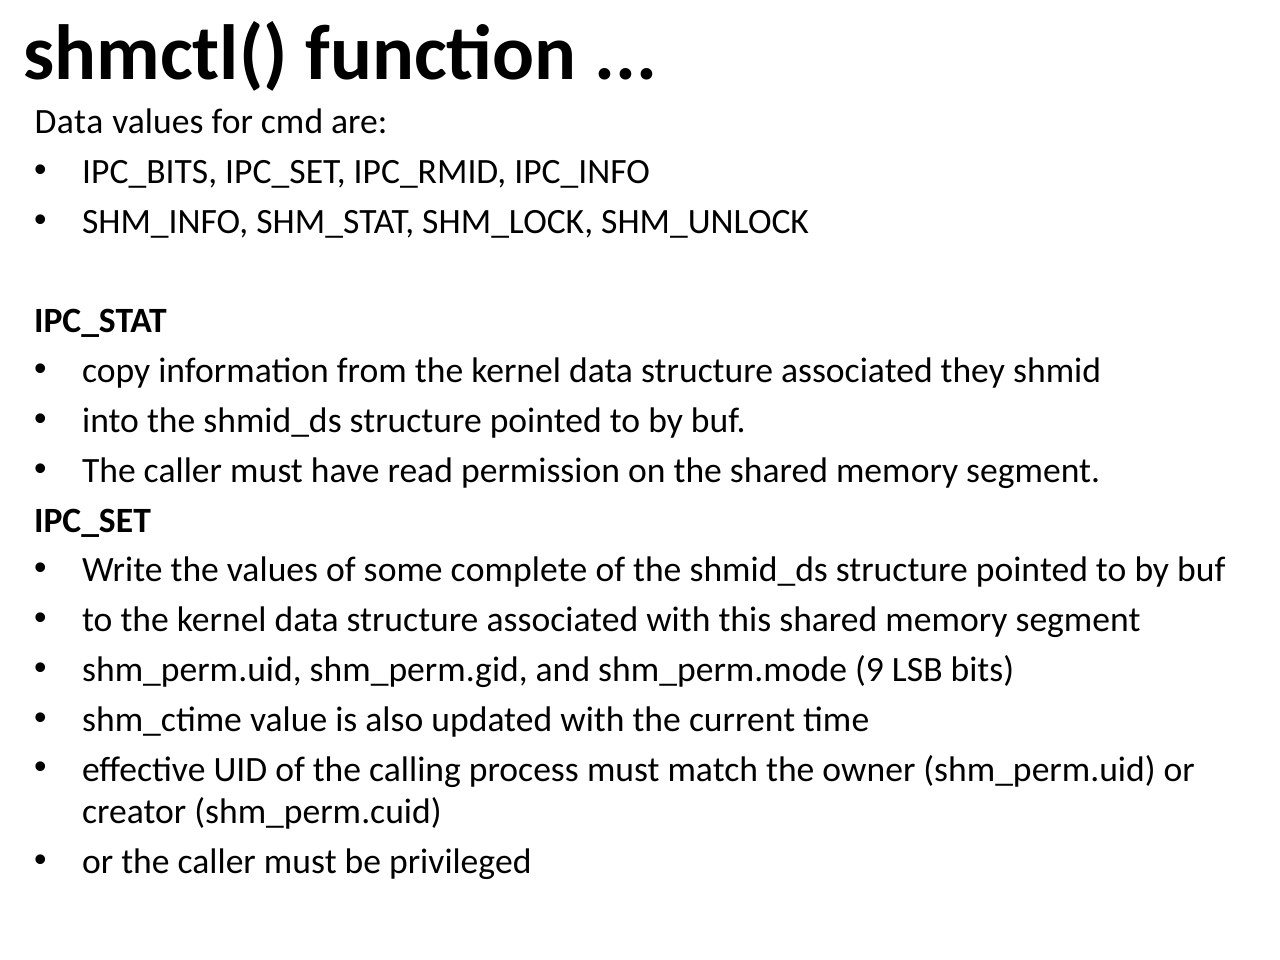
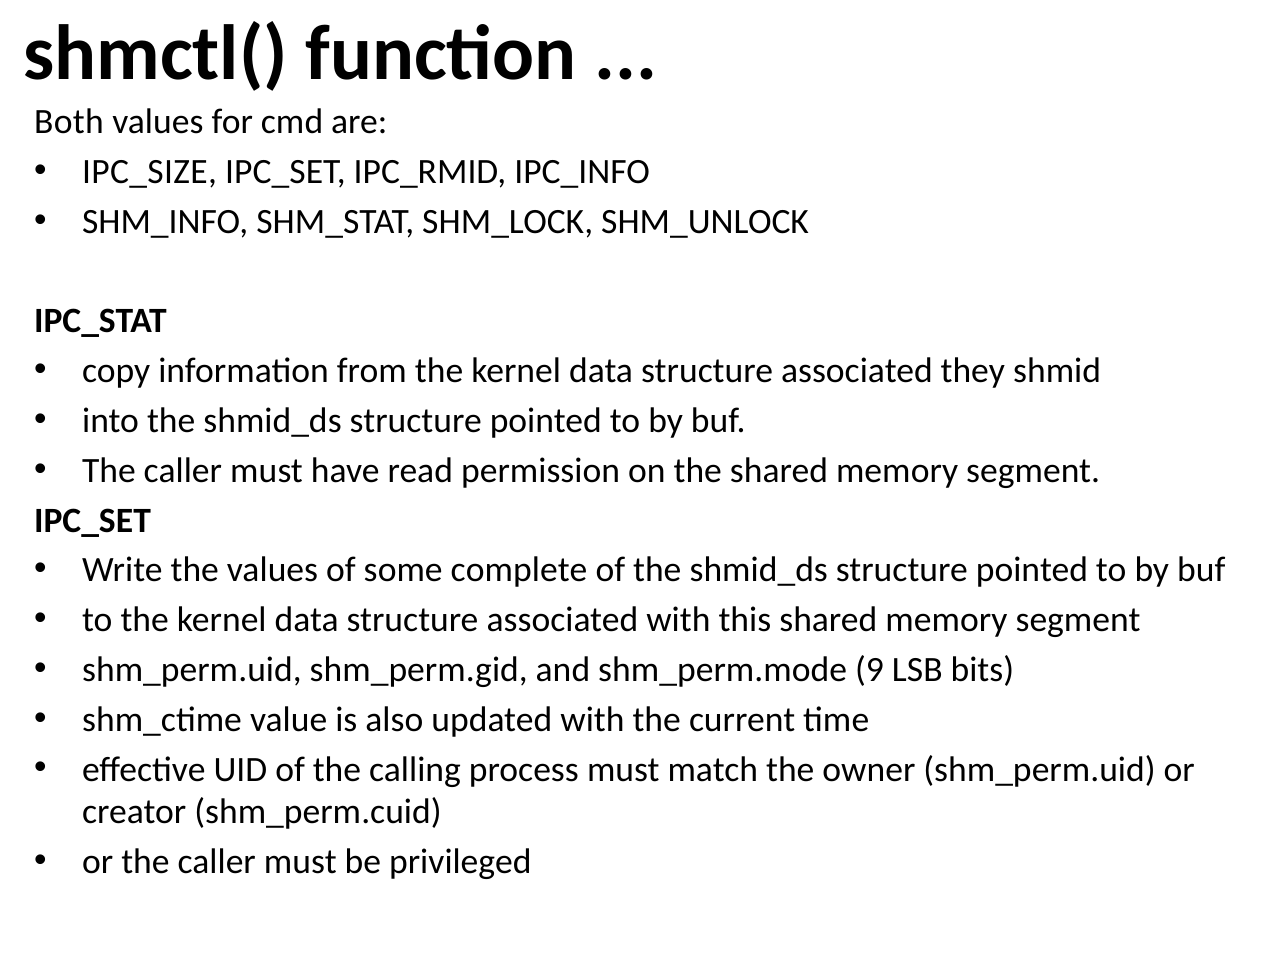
Data: Data -> Both (69, 122)
IPC_BITS: IPC_BITS -> IPC_SIZE (150, 172)
